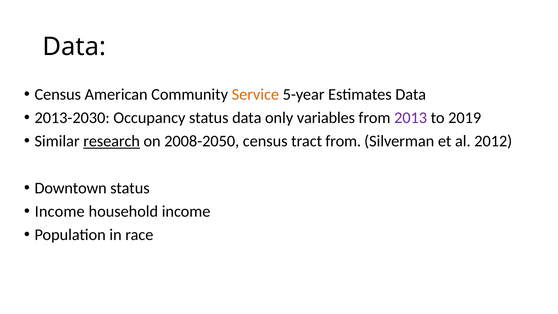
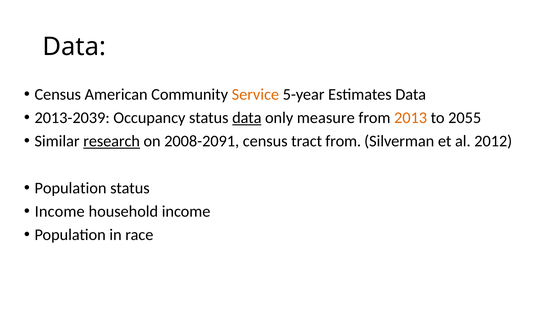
2013-2030: 2013-2030 -> 2013-2039 (72, 118)
data underline: none -> present (247, 118)
variables: variables -> measure (326, 118)
2013 colour: purple -> orange (411, 118)
2019: 2019 -> 2055 (465, 118)
2008-2050: 2008-2050 -> 2008-2091 (202, 141)
Downtown: Downtown -> Population (71, 188)
